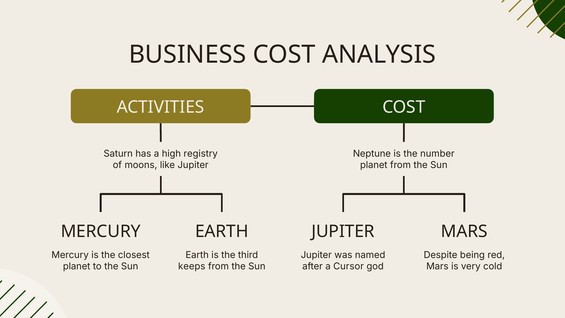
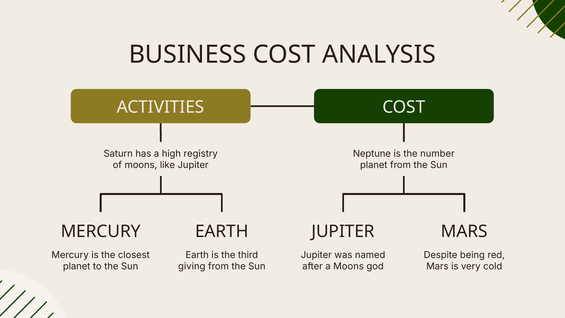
keeps: keeps -> giving (192, 266)
a Cursor: Cursor -> Moons (349, 266)
